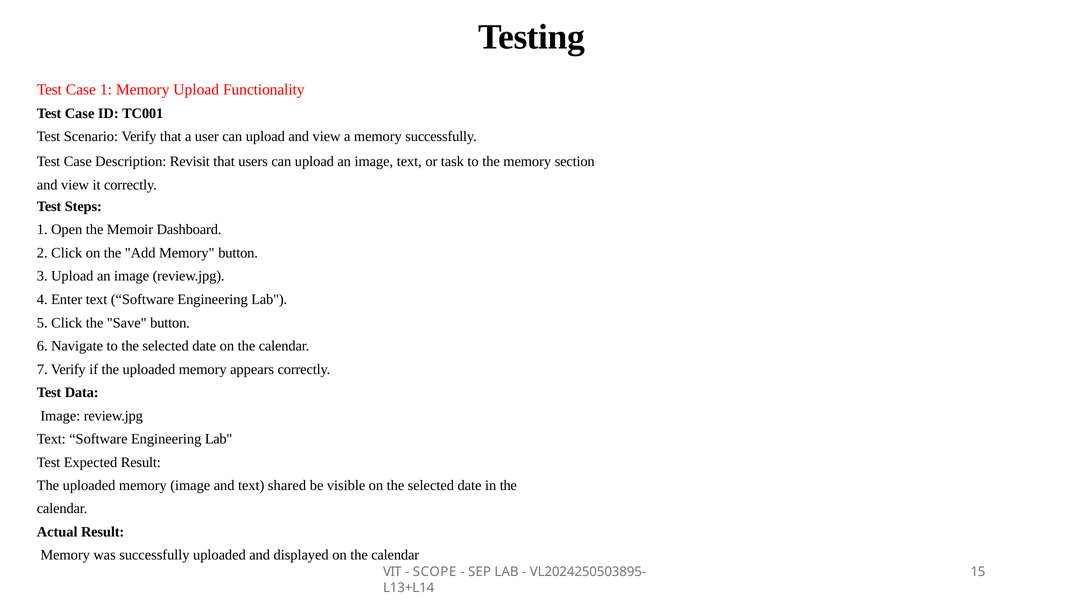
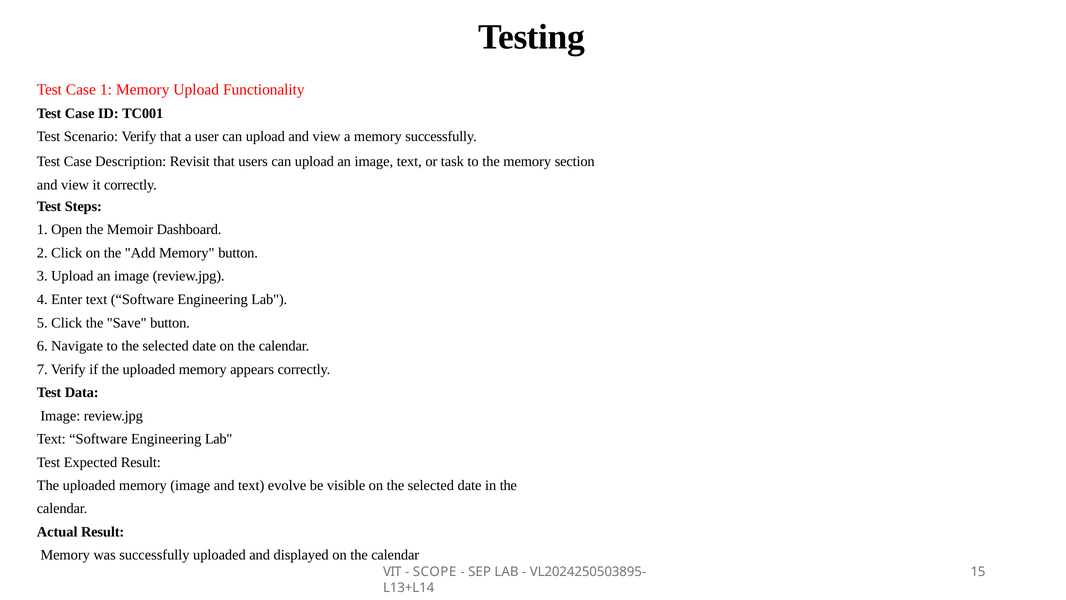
shared: shared -> evolve (287, 485)
